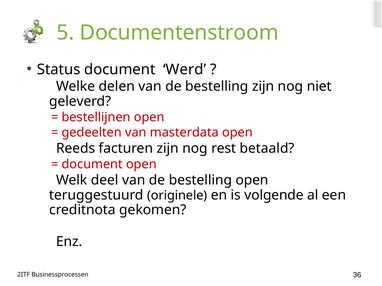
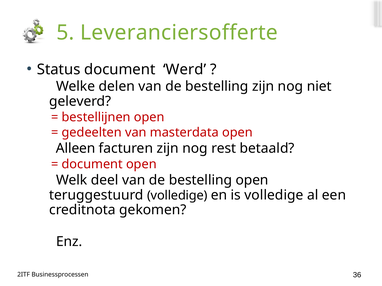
Documentenstroom: Documentenstroom -> Leveranciersofferte (179, 33)
Reeds: Reeds -> Alleen (76, 149)
teruggestuurd originele: originele -> volledige (177, 196)
is volgende: volgende -> volledige (274, 195)
